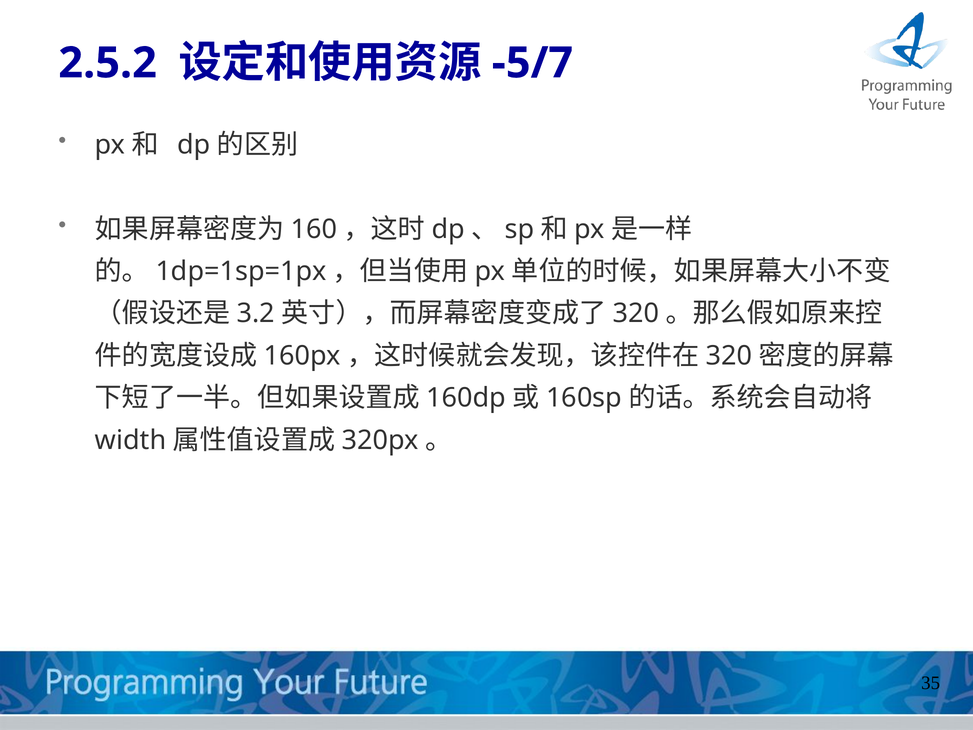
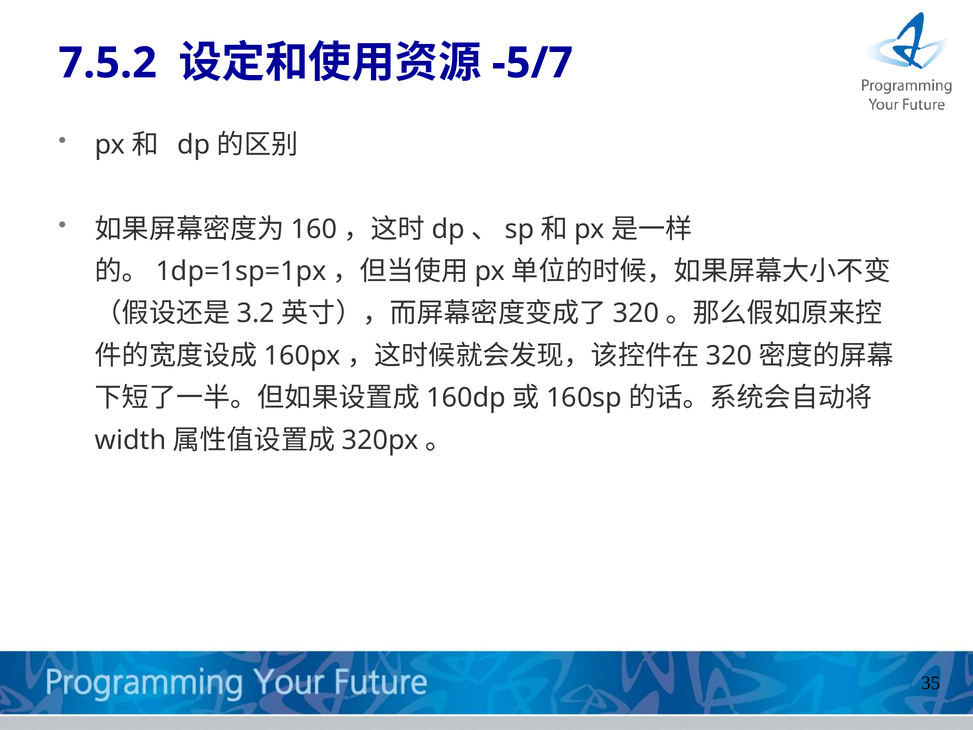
2.5.2: 2.5.2 -> 7.5.2 (108, 63)
